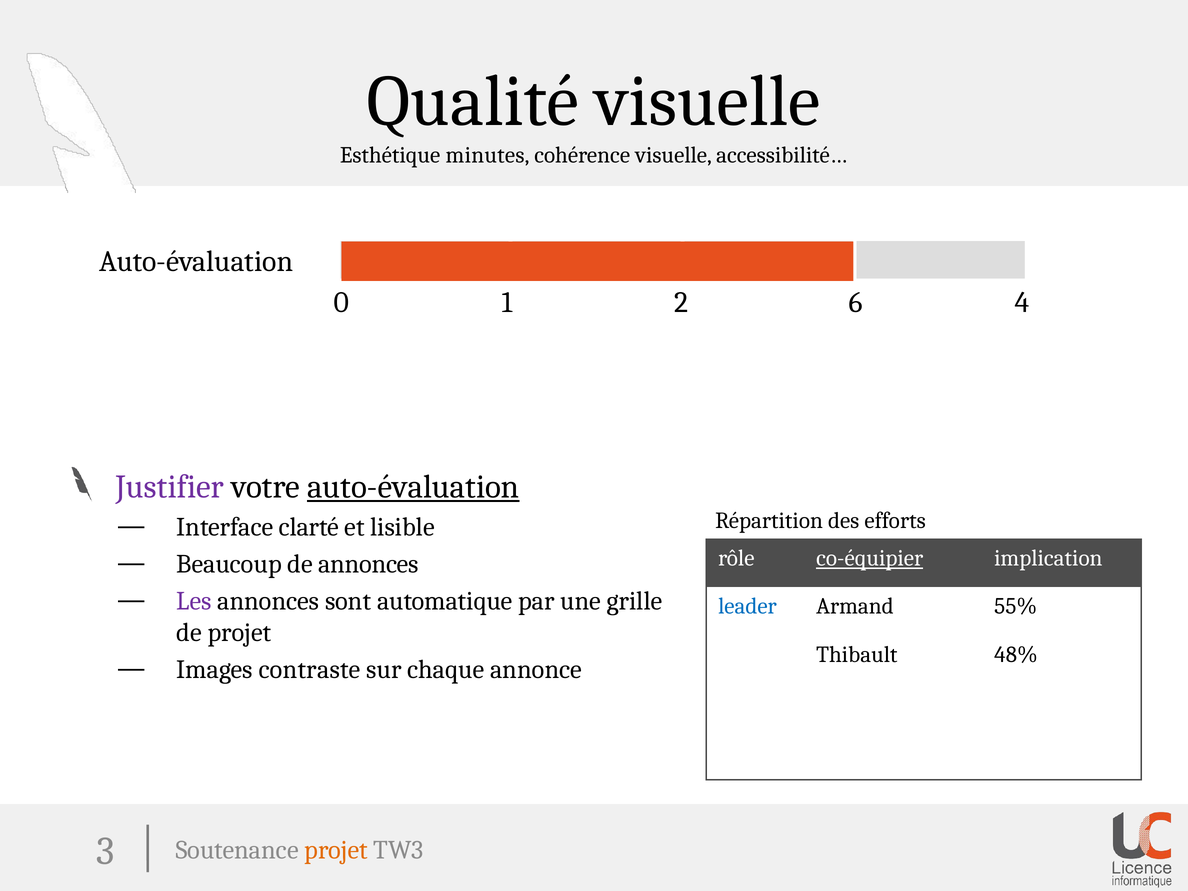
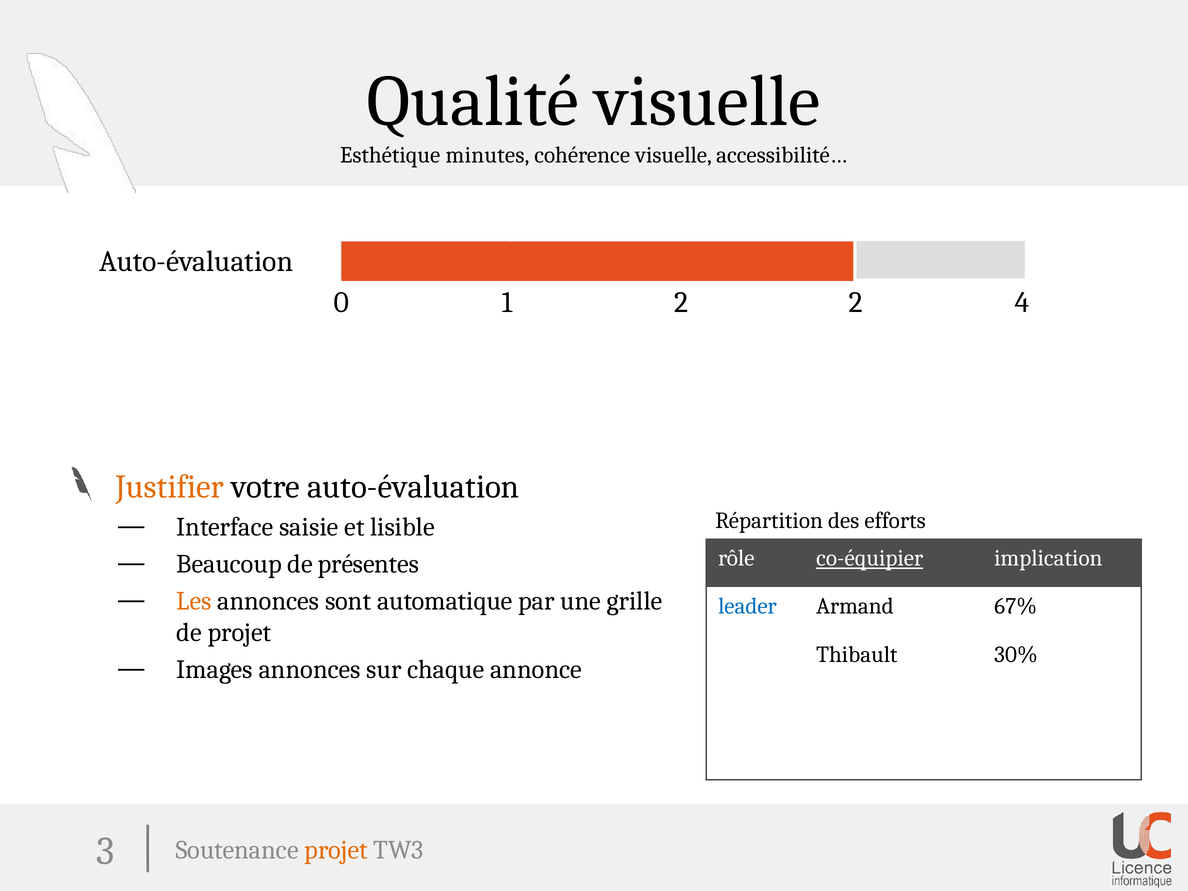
6: 6 -> 2 (856, 303)
Justifier colour: purple -> orange (170, 487)
auto-évaluation underline: present -> none (413, 487)
clarté: clarté -> saisie (309, 527)
de annonces: annonces -> présentes (368, 564)
Les colour: purple -> orange (194, 601)
55%: 55% -> 67% (1016, 606)
48%: 48% -> 30% (1016, 655)
Images contraste: contraste -> annonces (310, 669)
